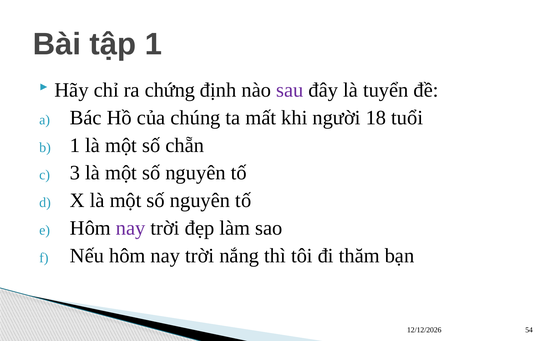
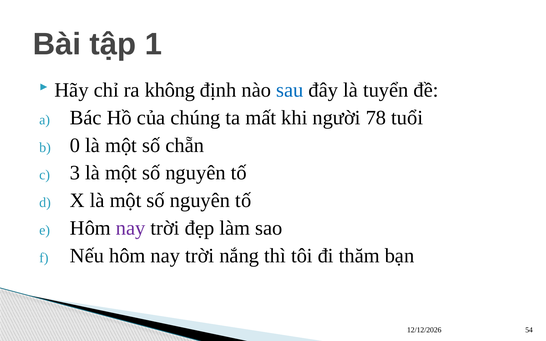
chứng: chứng -> không (170, 90)
sau colour: purple -> blue (290, 90)
18: 18 -> 78 (376, 118)
1: 1 -> 0 (75, 145)
